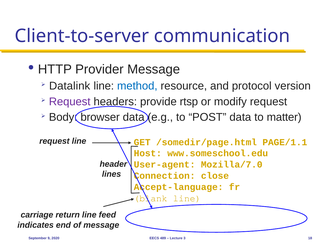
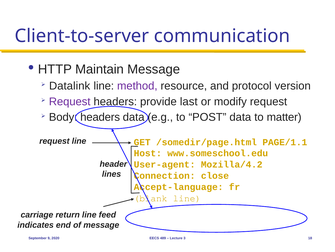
Provider: Provider -> Maintain (99, 69)
method colour: blue -> purple (137, 86)
rtsp: rtsp -> last (189, 101)
Body browser: browser -> headers (100, 117)
Mozilla/7.0: Mozilla/7.0 -> Mozilla/4.2 (232, 164)
